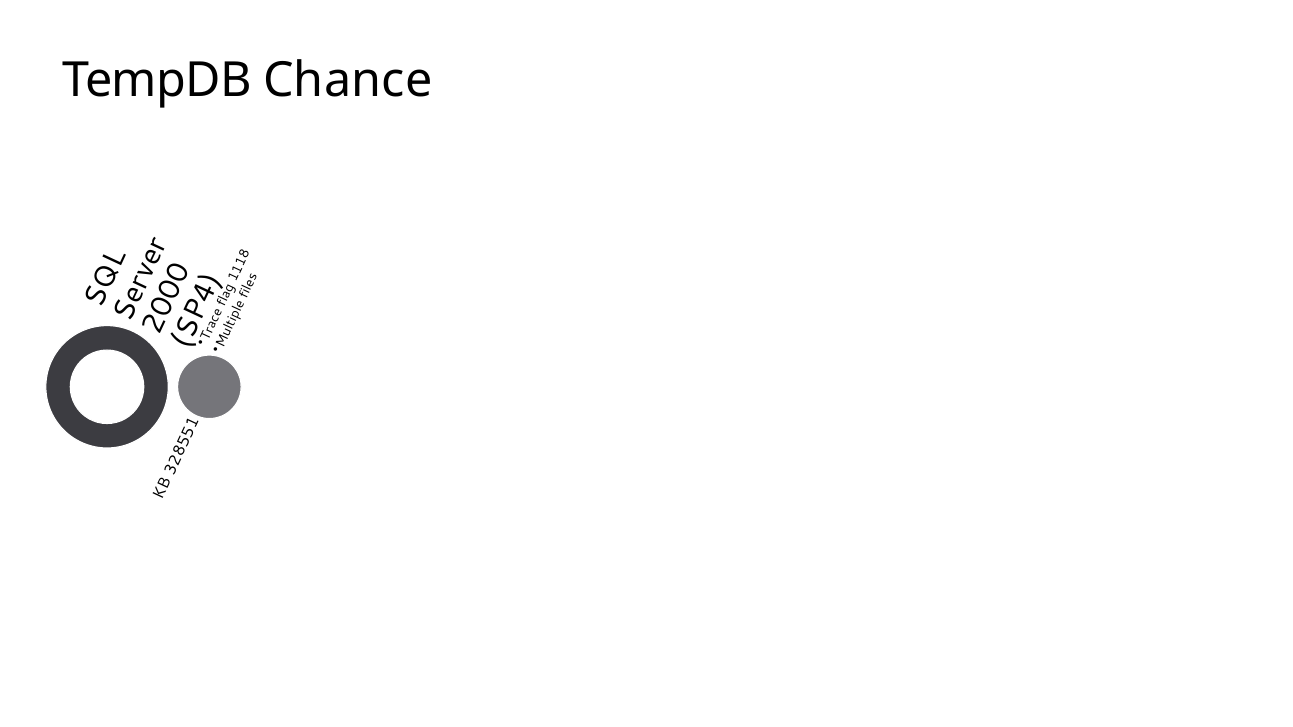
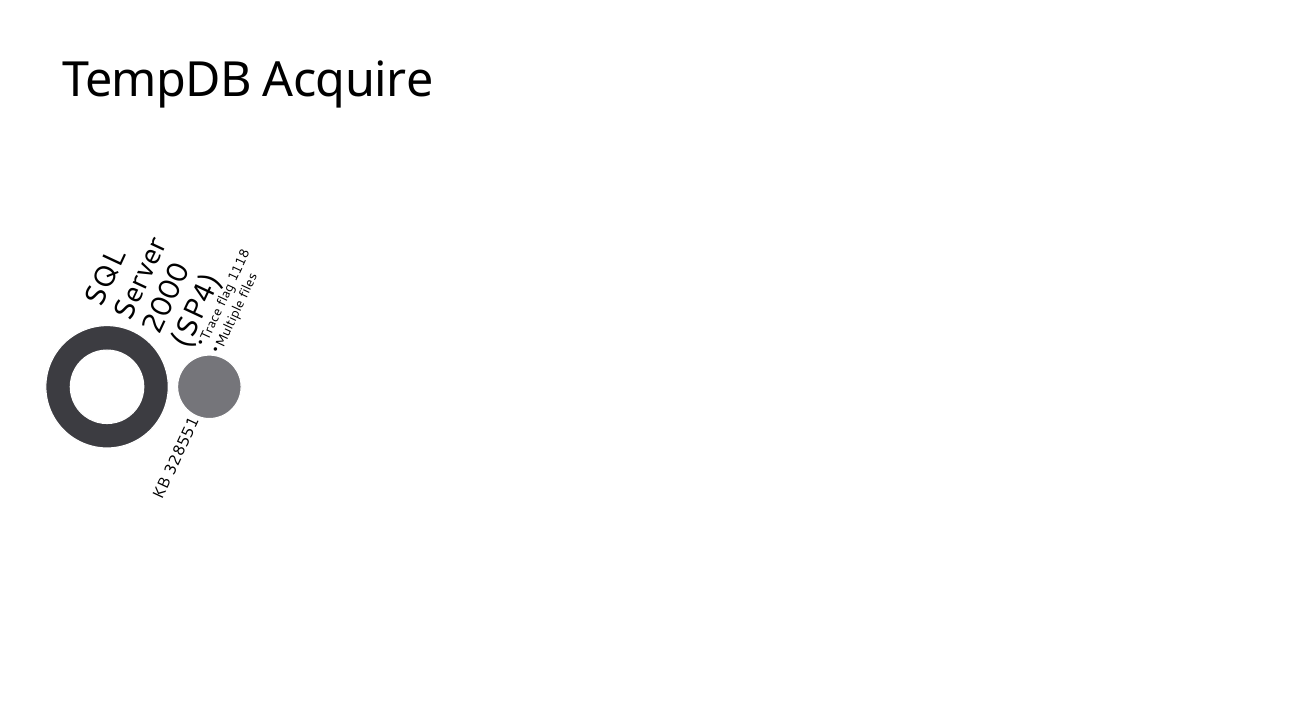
Chance: Chance -> Acquire (348, 81)
